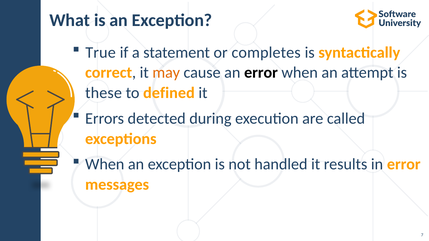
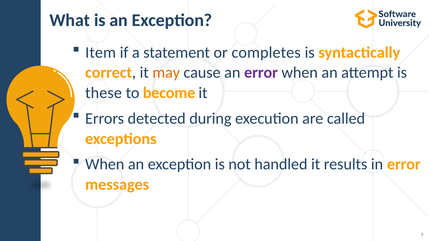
True: True -> Item (101, 52)
error colour: black -> purple (261, 73)
defined: defined -> become (169, 93)
